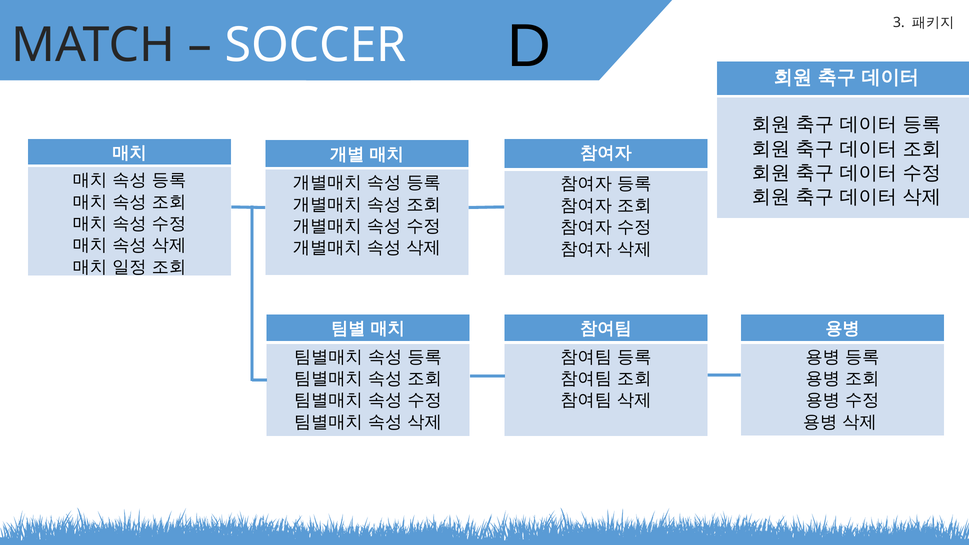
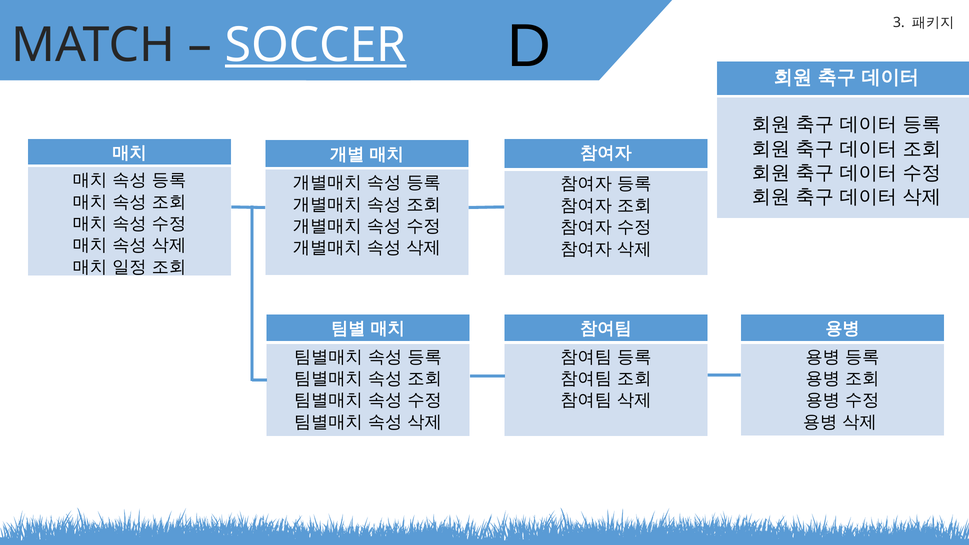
SOCCER underline: none -> present (316, 45)
